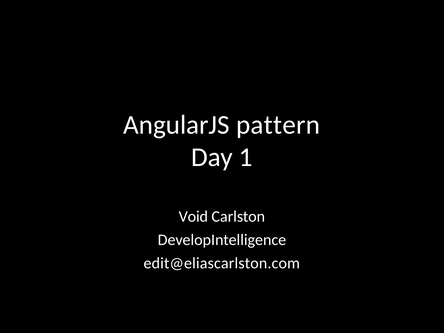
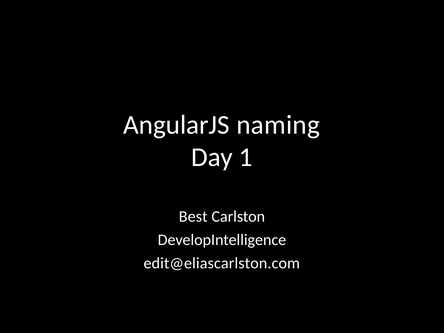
pattern: pattern -> naming (278, 125)
Void: Void -> Best (193, 217)
